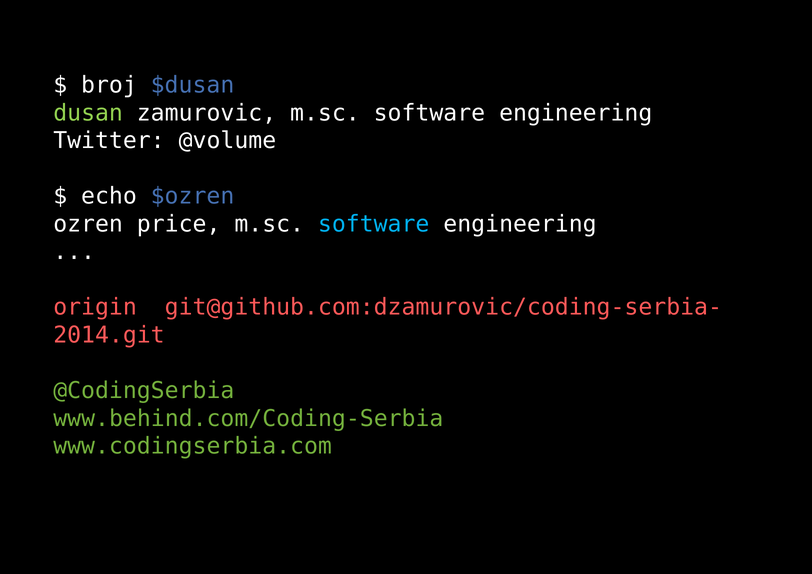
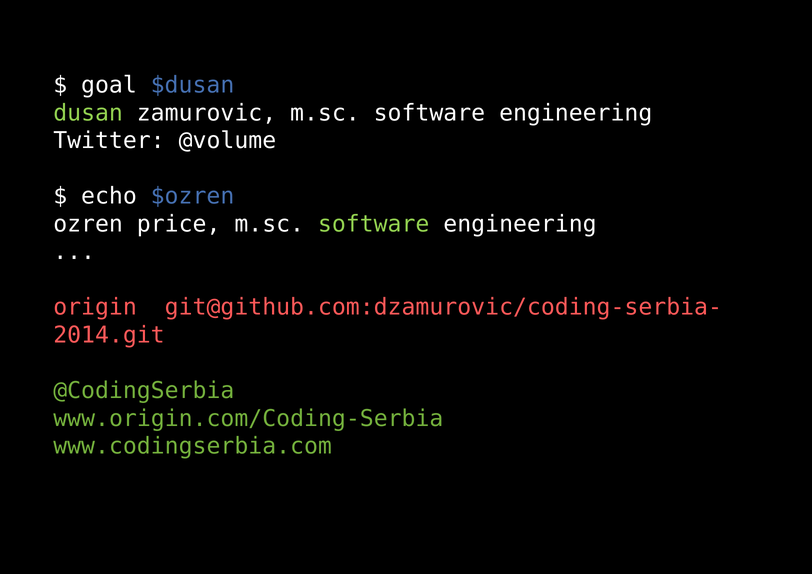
broj: broj -> goal (109, 85)
software colour: light blue -> light green (374, 224)
www.behind.com/Coding-Serbia: www.behind.com/Coding-Serbia -> www.origin.com/Coding-Serbia (248, 419)
